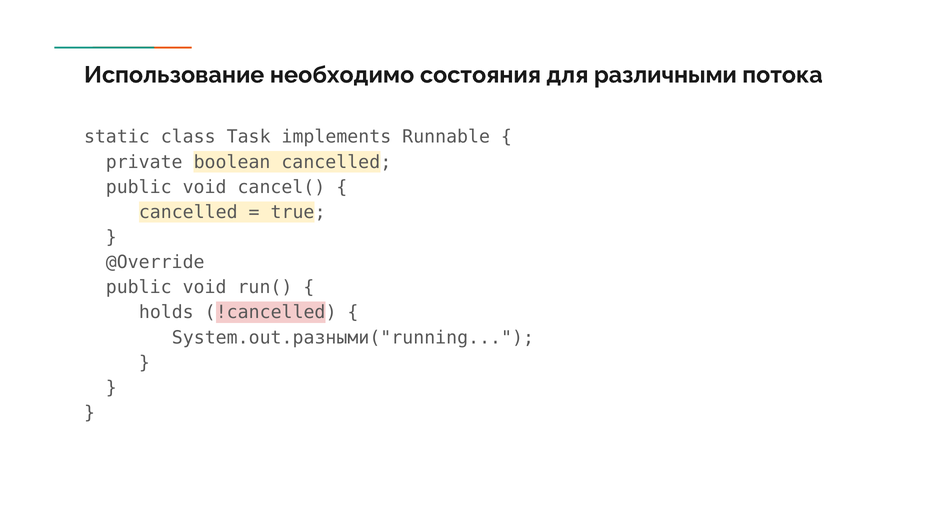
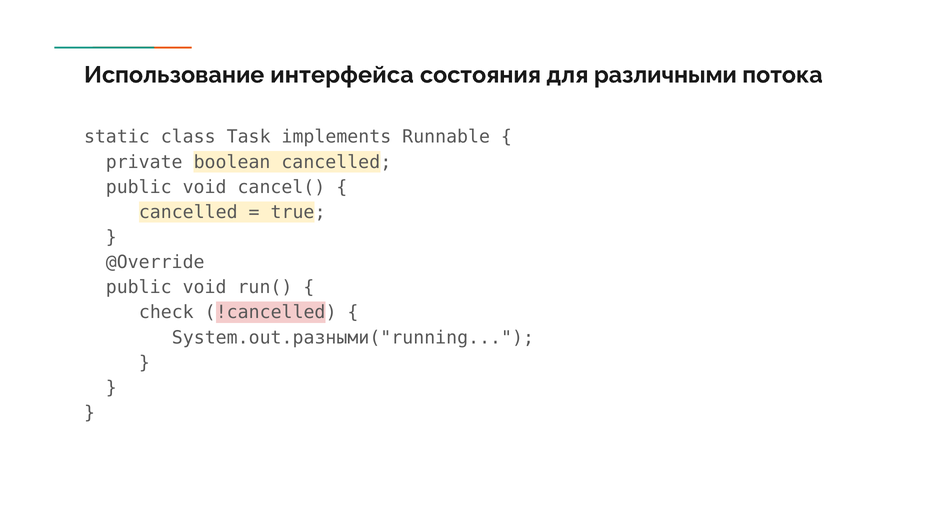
необходимо: необходимо -> интерфейса (342, 75)
holds: holds -> check (166, 313)
